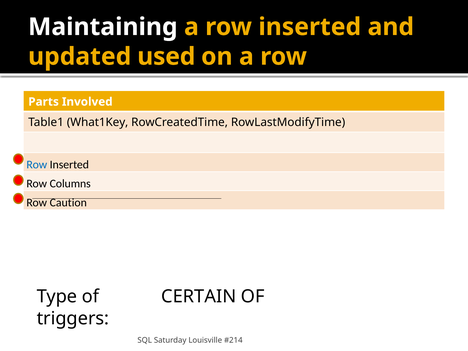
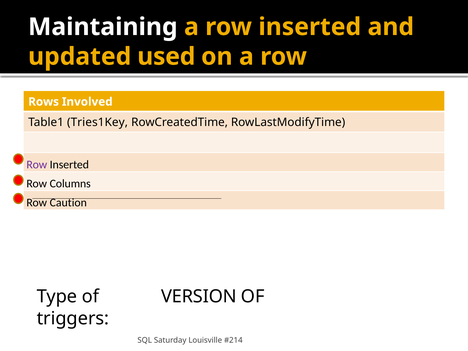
Parts: Parts -> Rows (44, 102)
What1Key: What1Key -> Tries1Key (97, 122)
Row colour: blue -> purple (37, 165)
CERTAIN: CERTAIN -> VERSION (199, 297)
